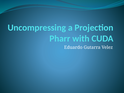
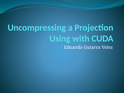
Pharr: Pharr -> Using (60, 39)
